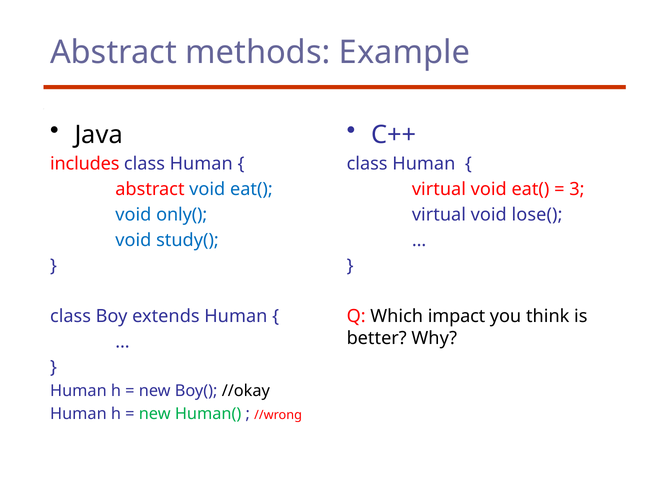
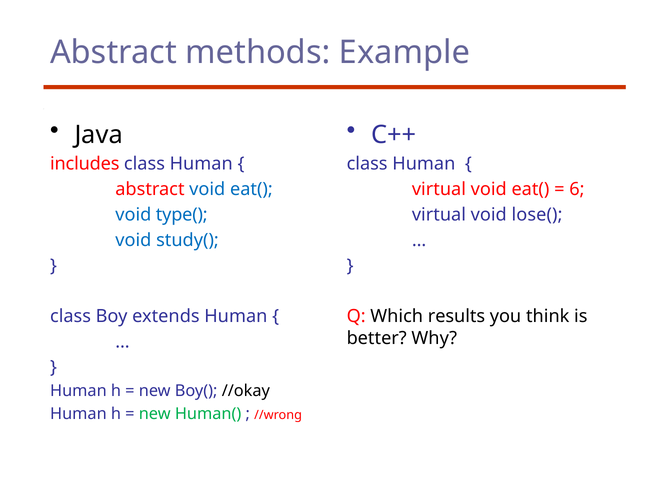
3: 3 -> 6 (577, 189)
only(: only( -> type( (182, 215)
impact: impact -> results (456, 316)
